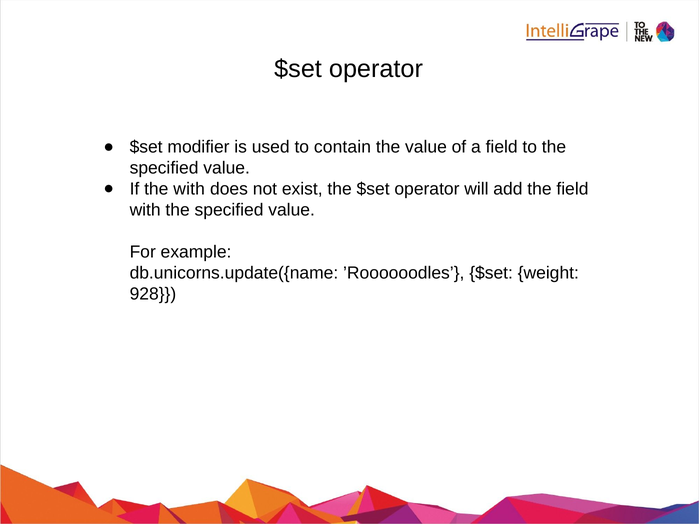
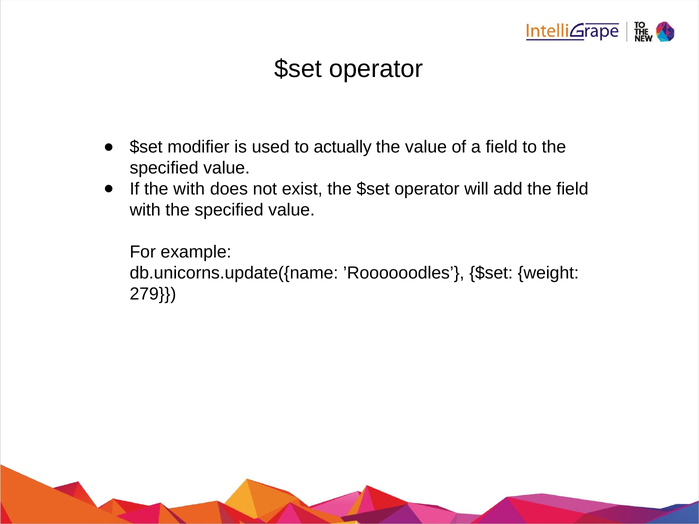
contain: contain -> actually (343, 147)
928: 928 -> 279 (153, 294)
